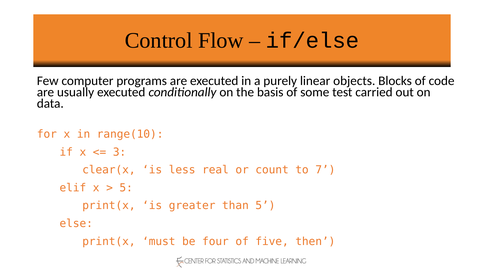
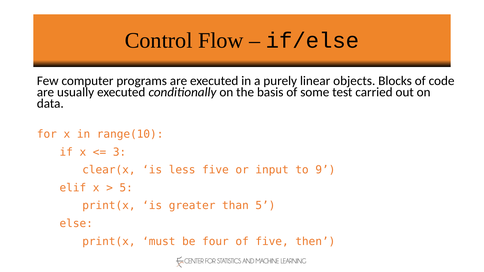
less real: real -> five (215, 170)
count: count -> input (272, 170)
7: 7 -> 9 (325, 170)
